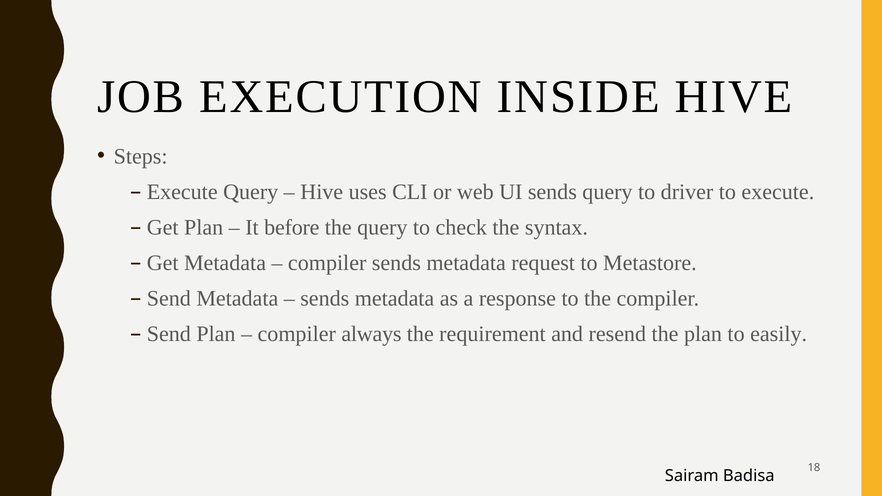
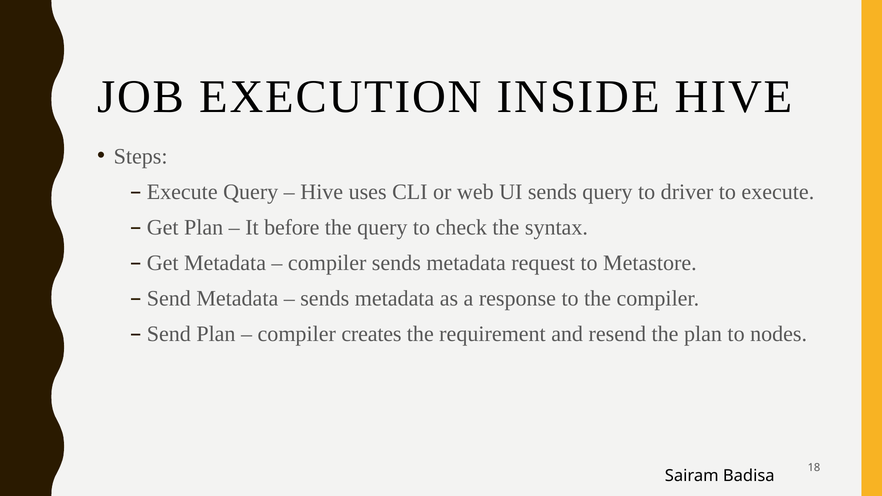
always: always -> creates (371, 334)
easily: easily -> nodes (779, 334)
